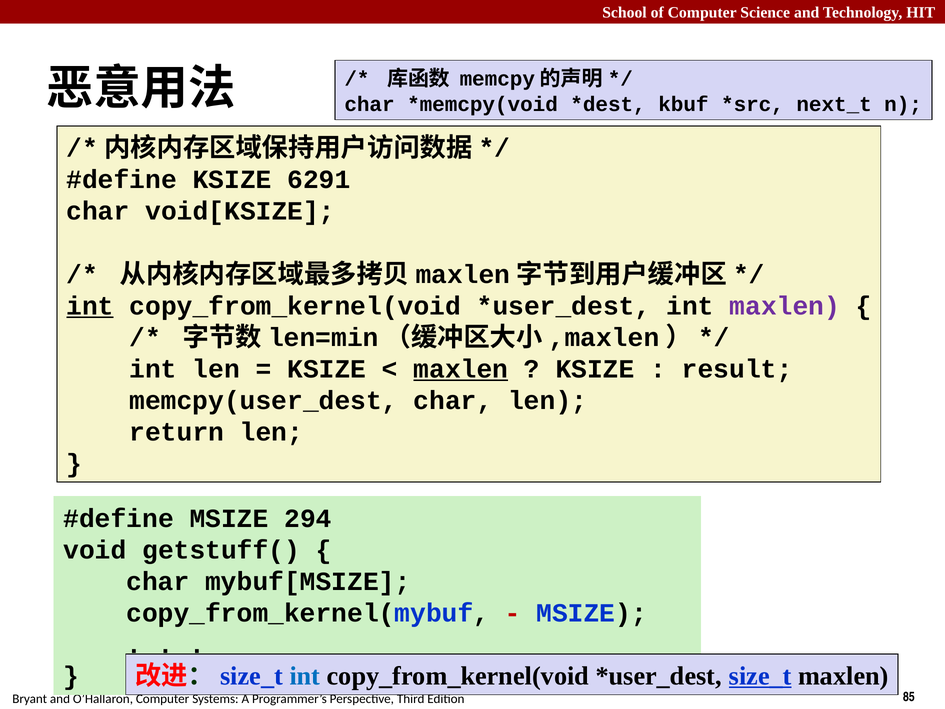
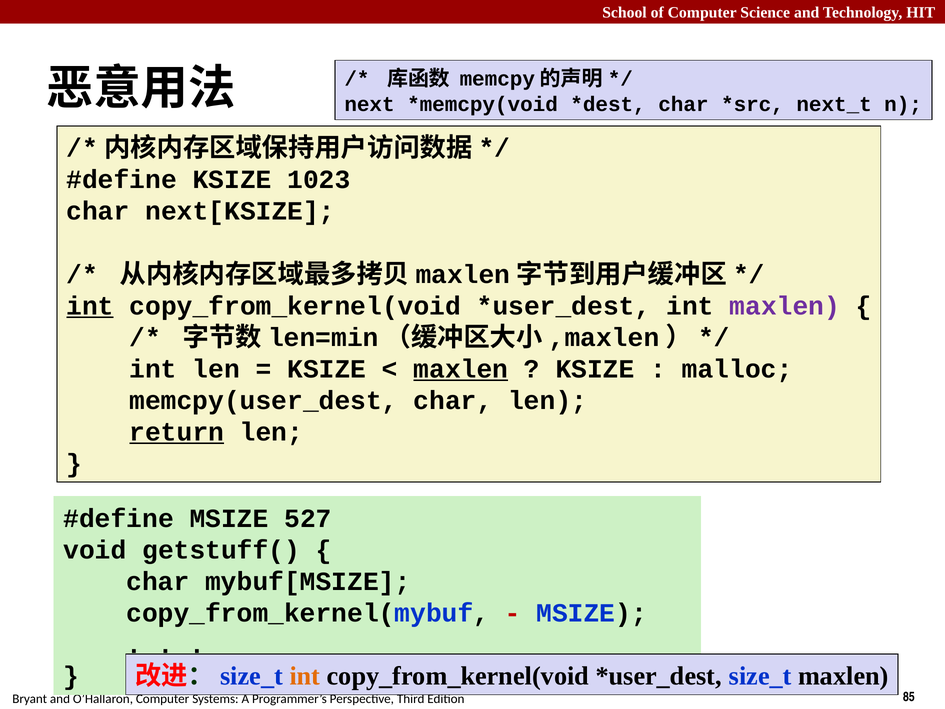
char: char -> next (370, 104)
kbuf: kbuf -> char (683, 104)
6291: 6291 -> 1023 (319, 180)
void[KSIZE: void[KSIZE -> next[KSIZE (240, 211)
result: result -> malloc (737, 369)
return underline: none -> present (177, 432)
294: 294 -> 527 (308, 518)
int colour: blue -> orange (305, 676)
size_t underline: present -> none (760, 676)
